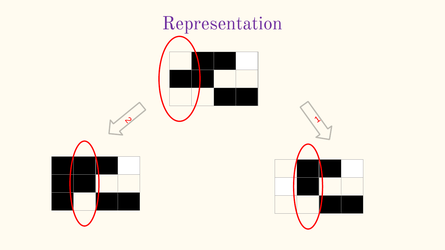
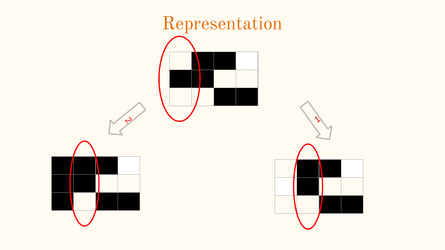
Representation colour: purple -> orange (222, 23)
